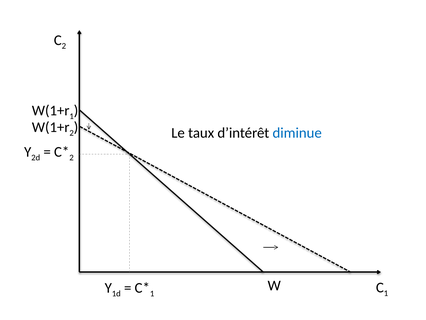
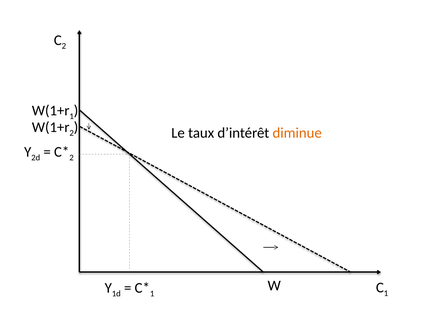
diminue colour: blue -> orange (297, 133)
